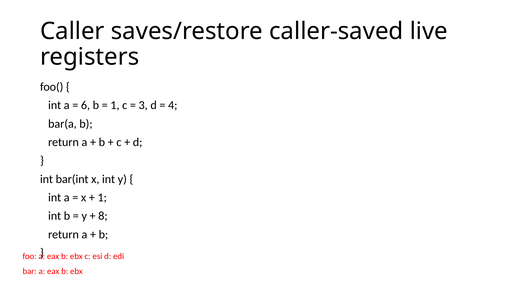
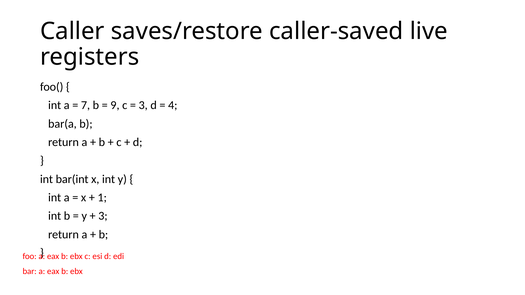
6: 6 -> 7 (85, 105)
1: 1 -> 9 (115, 105)
8: 8 -> 3 (103, 216)
